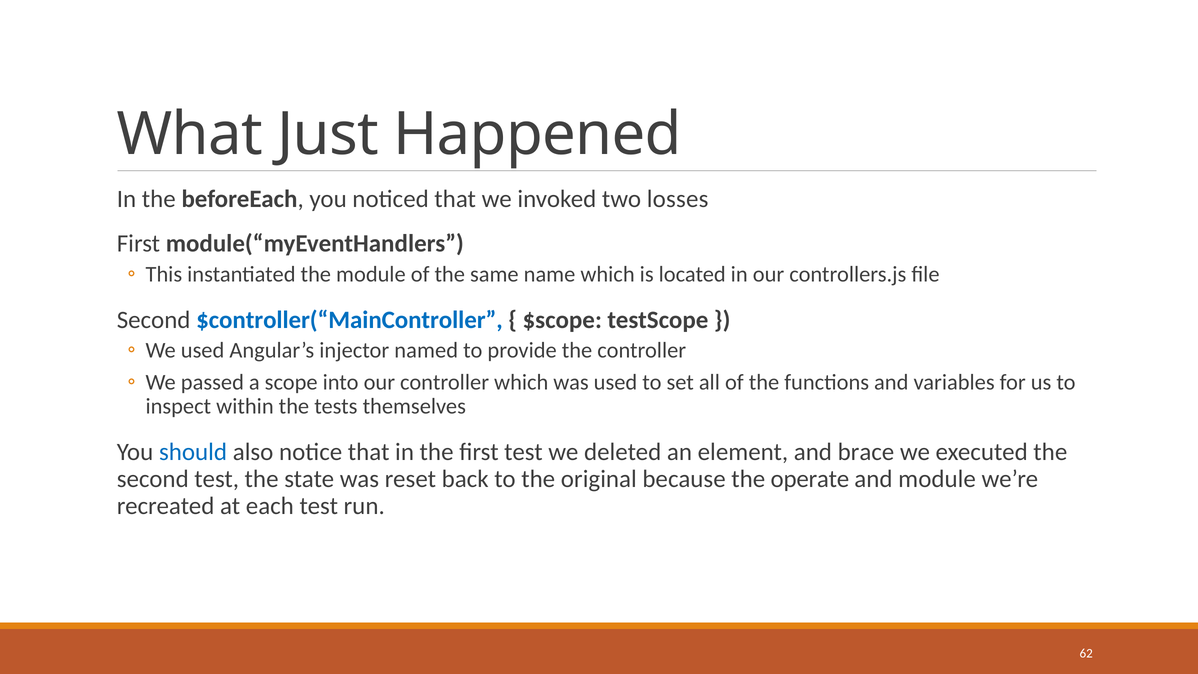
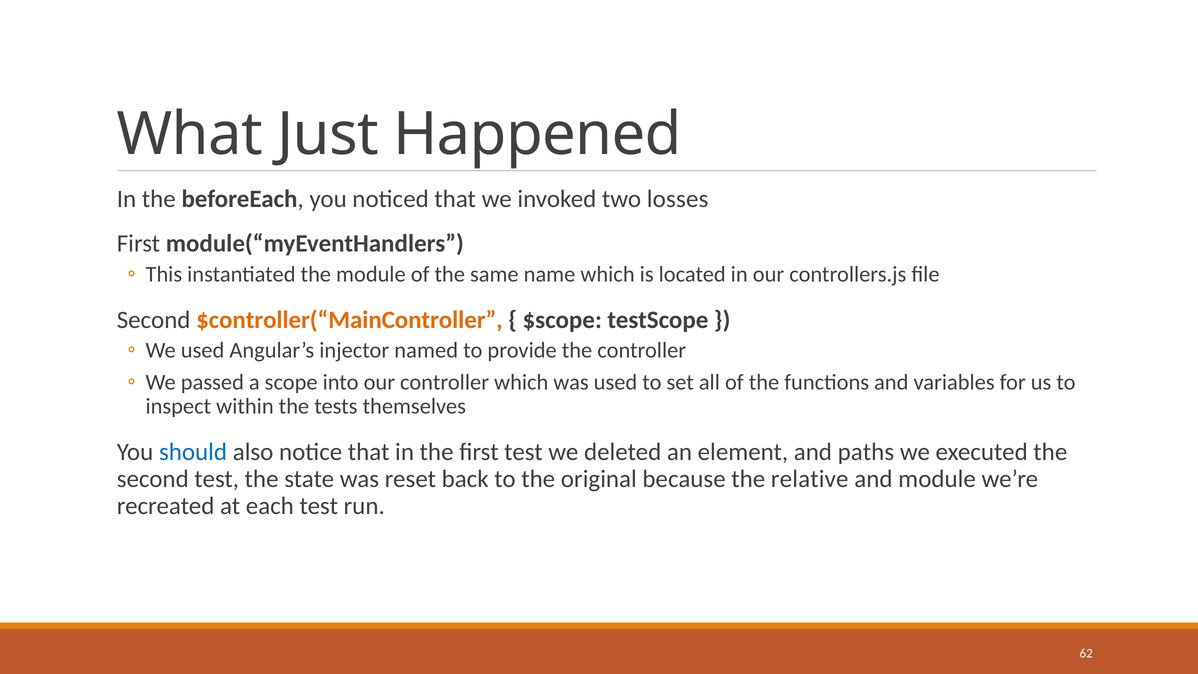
$controller(“MainController colour: blue -> orange (349, 320)
brace: brace -> paths (866, 452)
operate: operate -> relative (810, 479)
